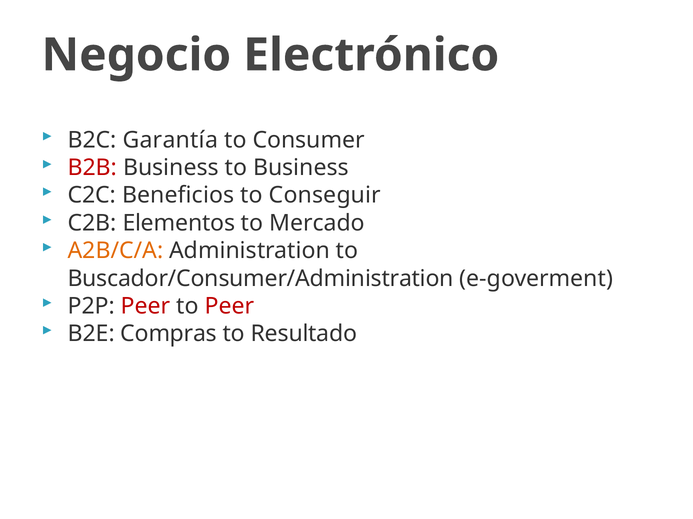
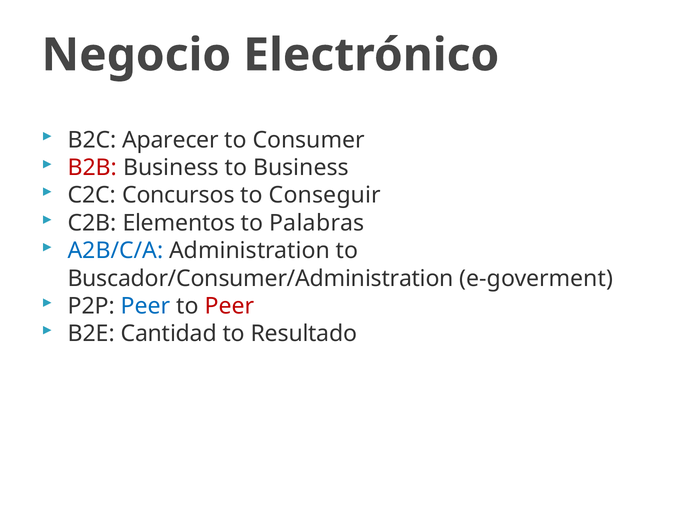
Garantía: Garantía -> Aparecer (171, 140)
Beneficios: Beneficios -> Concursos (178, 196)
Mercado: Mercado -> Palabras (317, 223)
A2B/C/A colour: orange -> blue (115, 251)
Peer colour: red -> blue (146, 307)
Compras: Compras -> Cantidad (169, 334)
